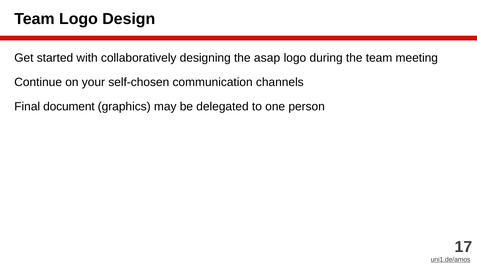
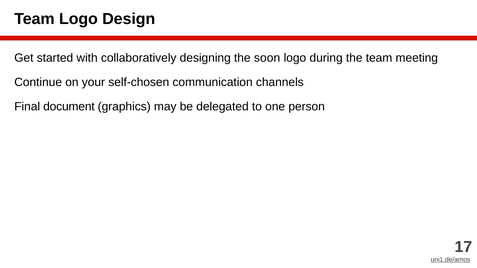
asap: asap -> soon (267, 58)
